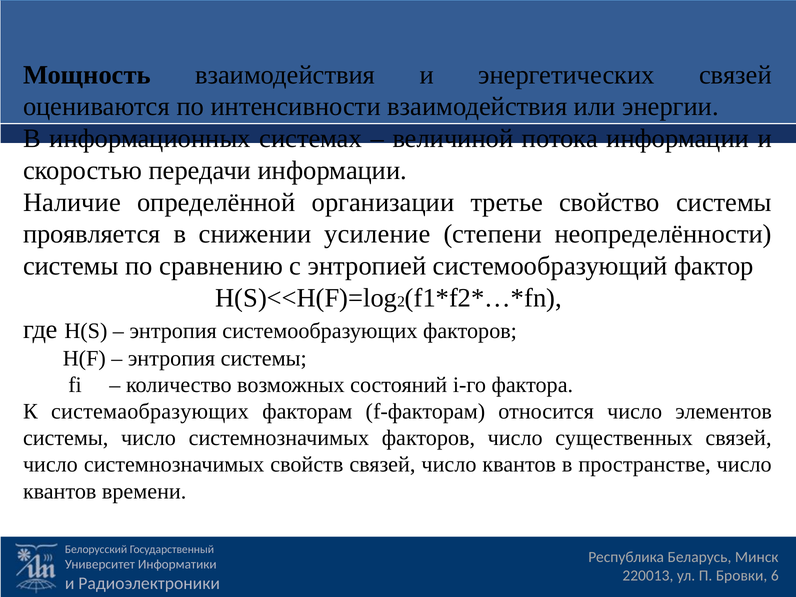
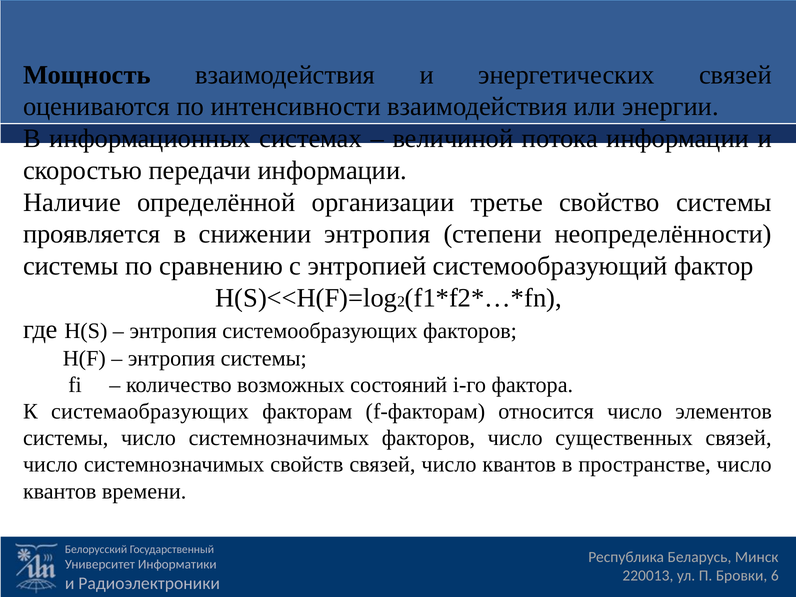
снижении усиление: усиление -> энтропия (377, 234)
